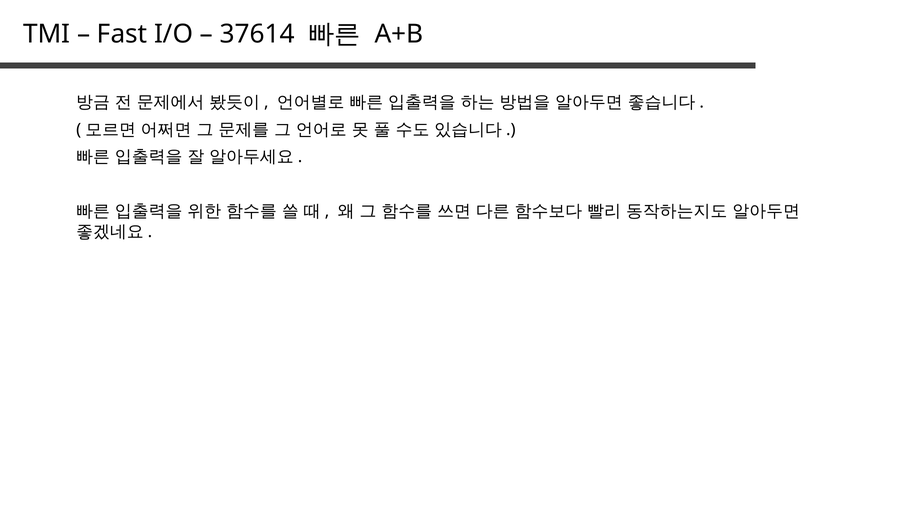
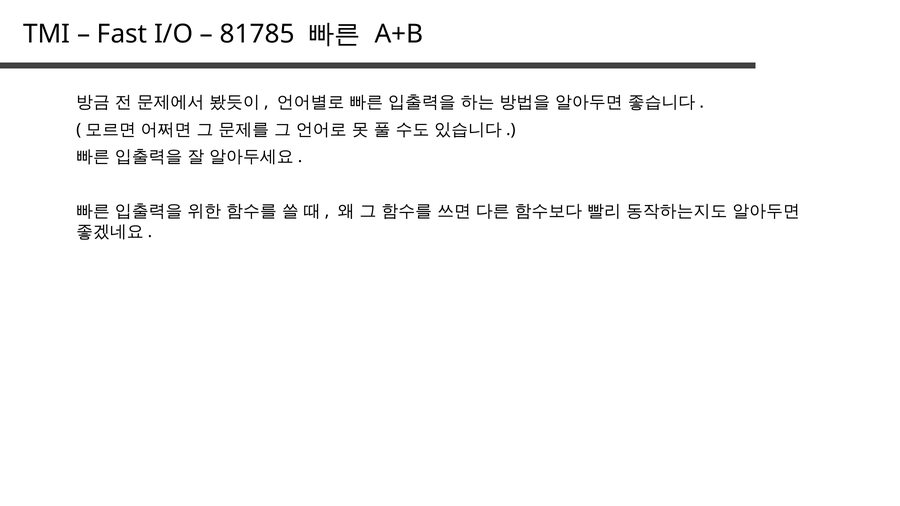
37614: 37614 -> 81785 (257, 34)
